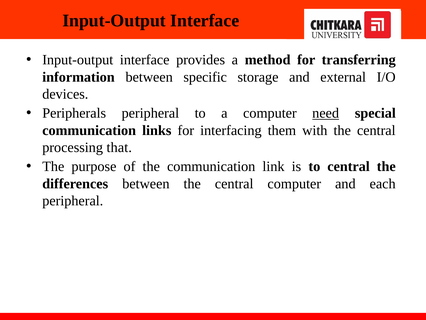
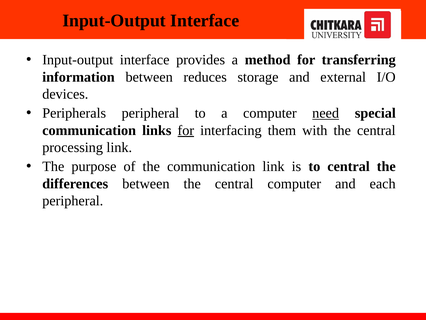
specific: specific -> reduces (205, 77)
for underline: none -> present (186, 130)
processing that: that -> link (119, 147)
